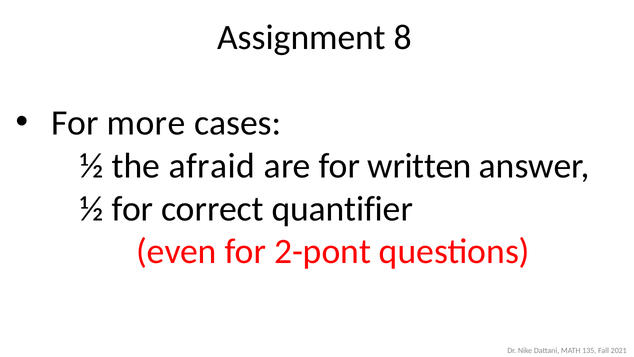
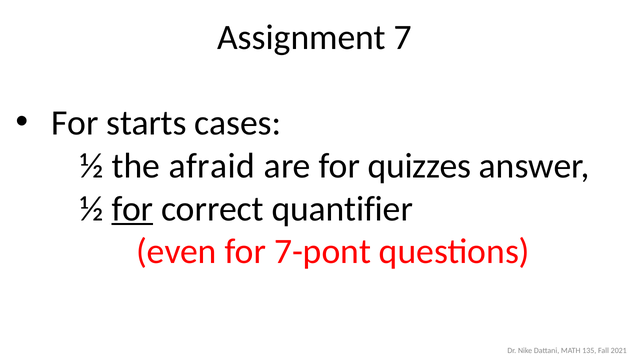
8: 8 -> 7 (403, 37)
more: more -> starts (146, 123)
written: written -> quizzes (420, 166)
for underline: none -> present (132, 209)
2-pont: 2-pont -> 7-pont (322, 251)
